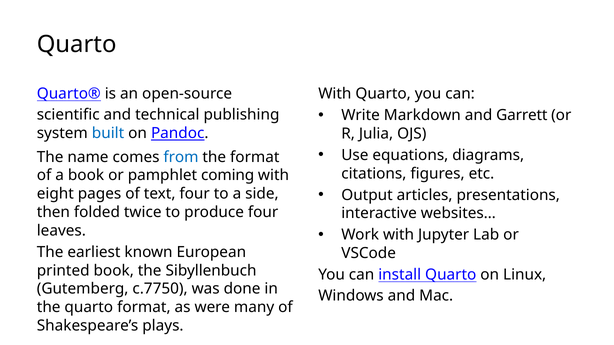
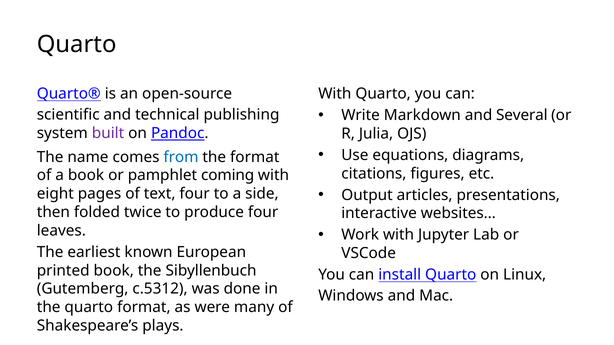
Garrett: Garrett -> Several (522, 115)
built colour: blue -> purple (108, 133)
c.7750: c.7750 -> c.5312 (160, 289)
